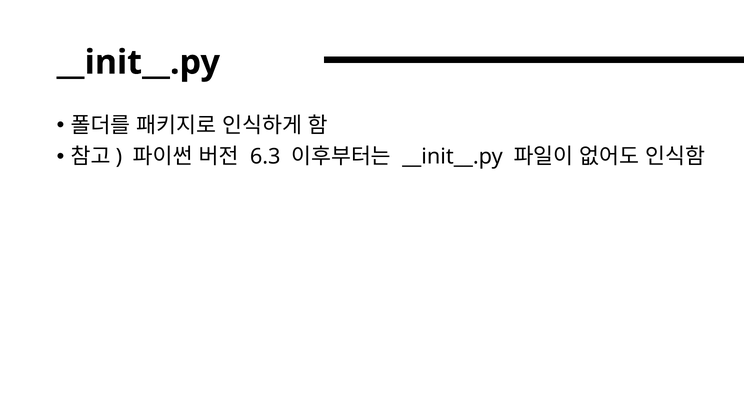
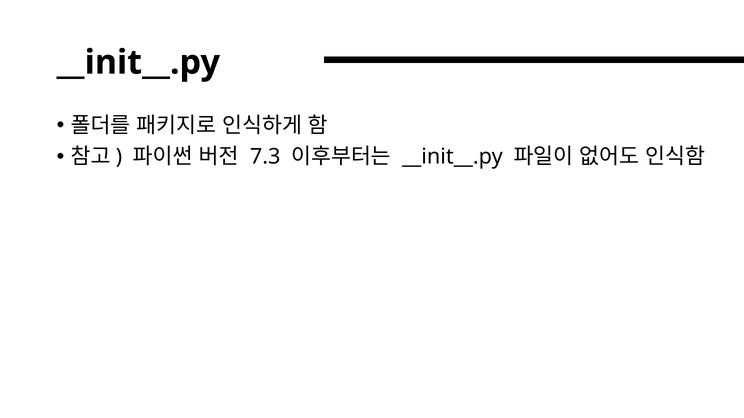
6.3: 6.3 -> 7.3 (265, 157)
